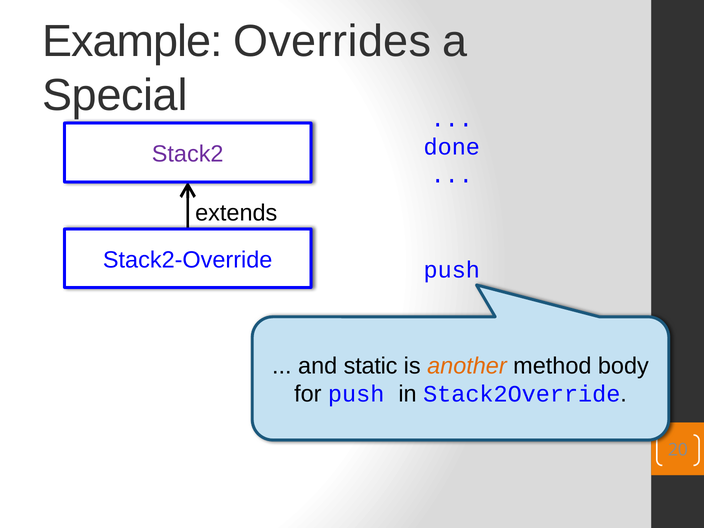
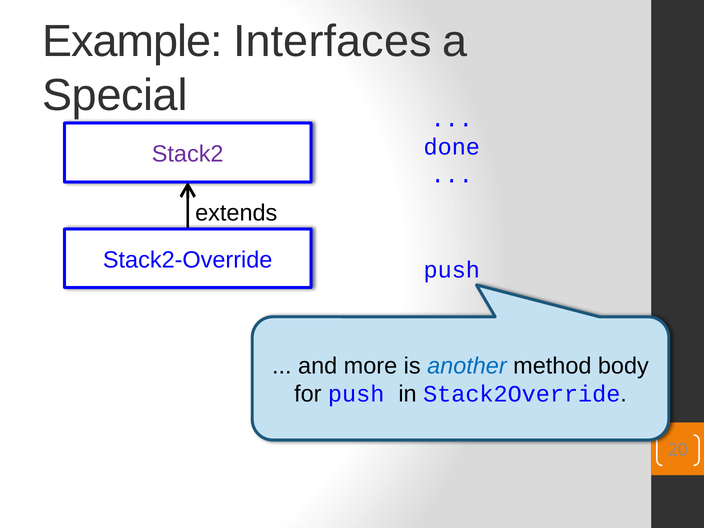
Overrides: Overrides -> Interfaces (332, 41)
static: static -> more (370, 366)
another colour: orange -> blue (467, 366)
